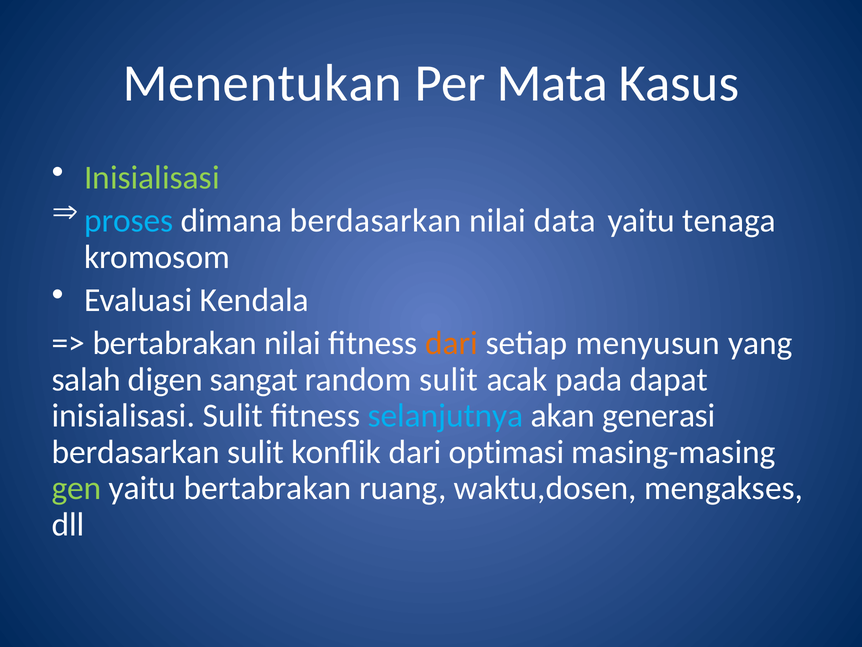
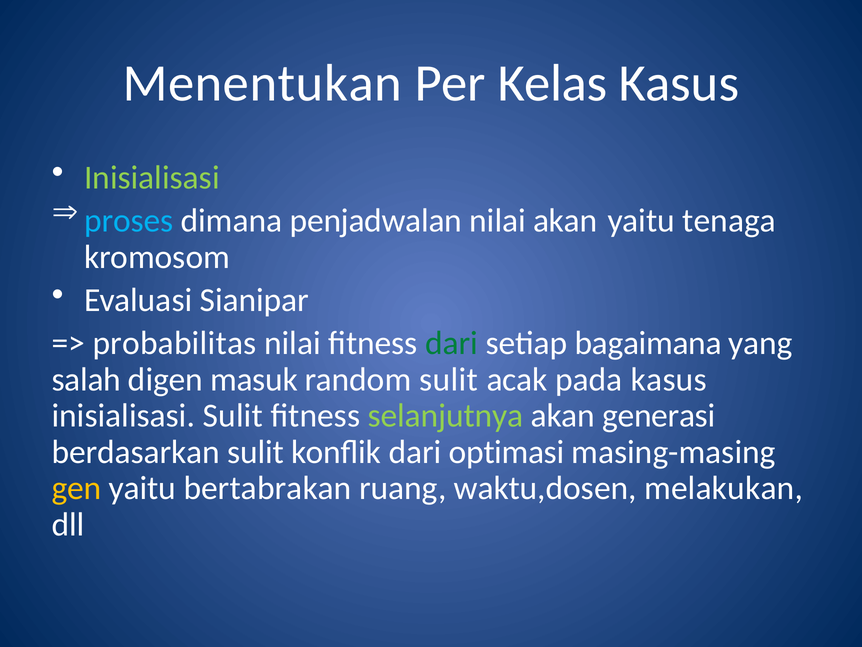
Mata: Mata -> Kelas (552, 83)
dimana berdasarkan: berdasarkan -> penjadwalan (376, 221)
nilai data: data -> akan (565, 221)
Kendala: Kendala -> Sianipar (254, 300)
bertabrakan: bertabrakan -> probabilitas (174, 343)
dari colour: orange -> green (452, 343)
menyusun: menyusun -> bagaimana (648, 343)
sangat: sangat -> masuk (254, 379)
pada dapat: dapat -> kasus (669, 379)
selanjutnya colour: light blue -> light green (445, 416)
gen colour: light green -> yellow (77, 488)
mengakses: mengakses -> melakukan (724, 488)
